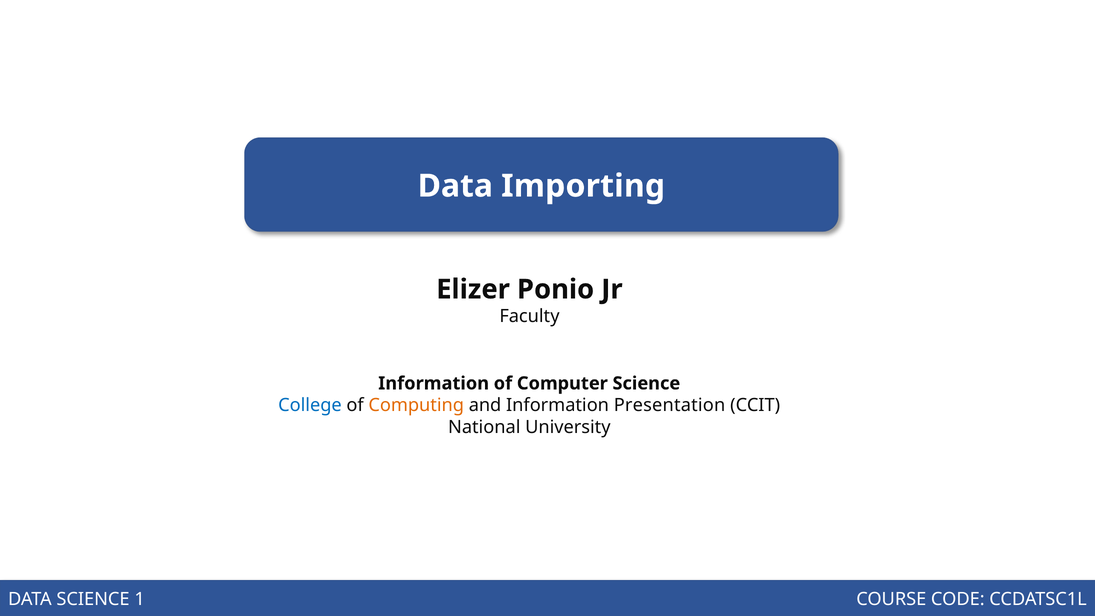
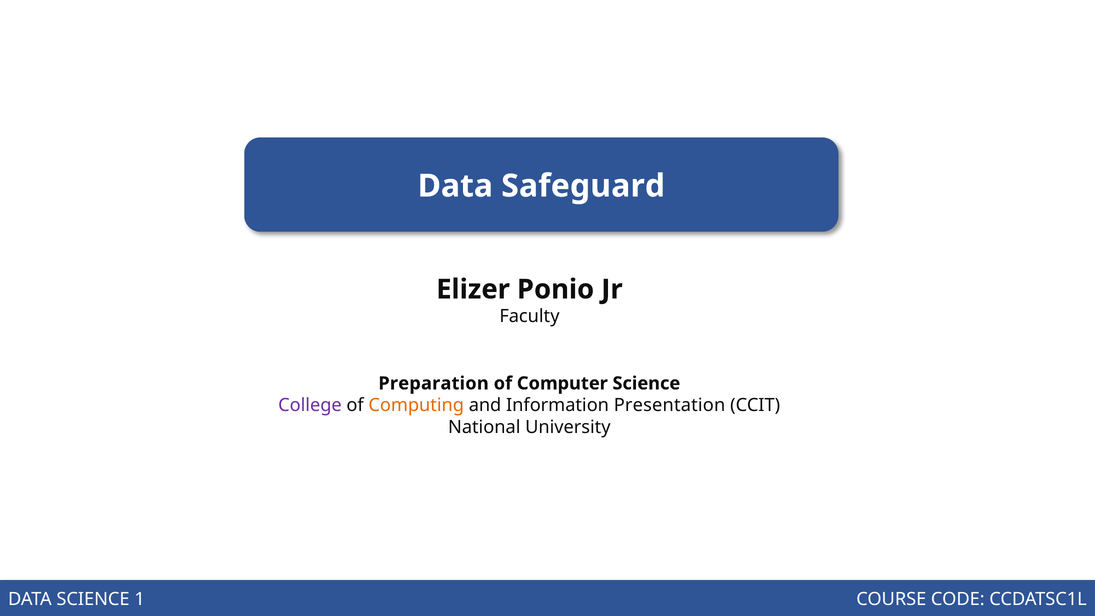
Importing: Importing -> Safeguard (583, 186)
Information: Information -> Preparation (434, 383)
College colour: blue -> purple (310, 405)
